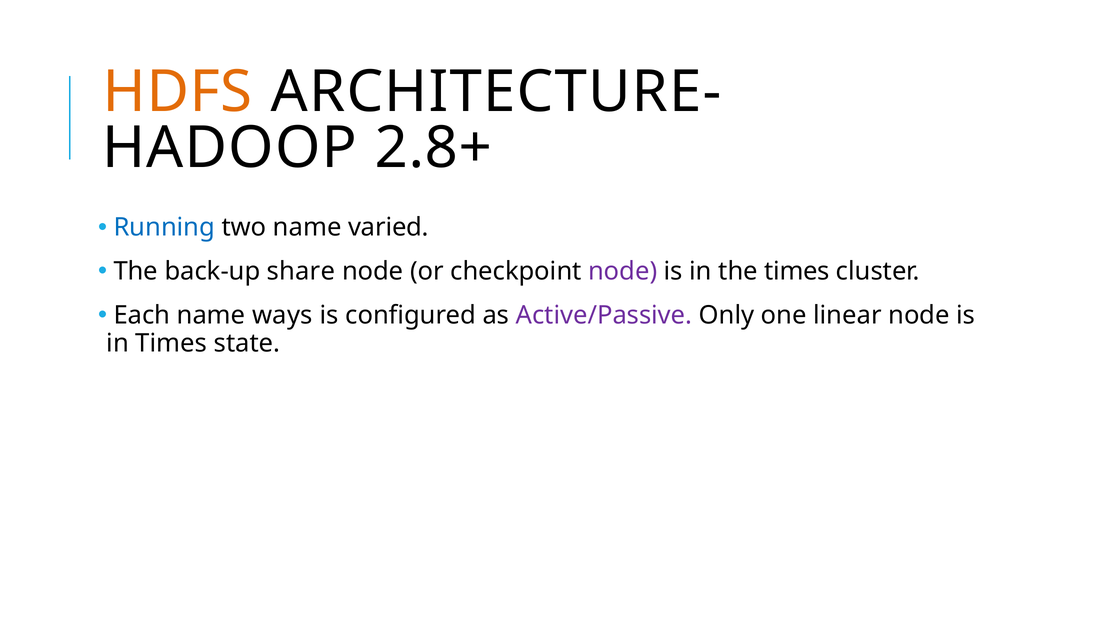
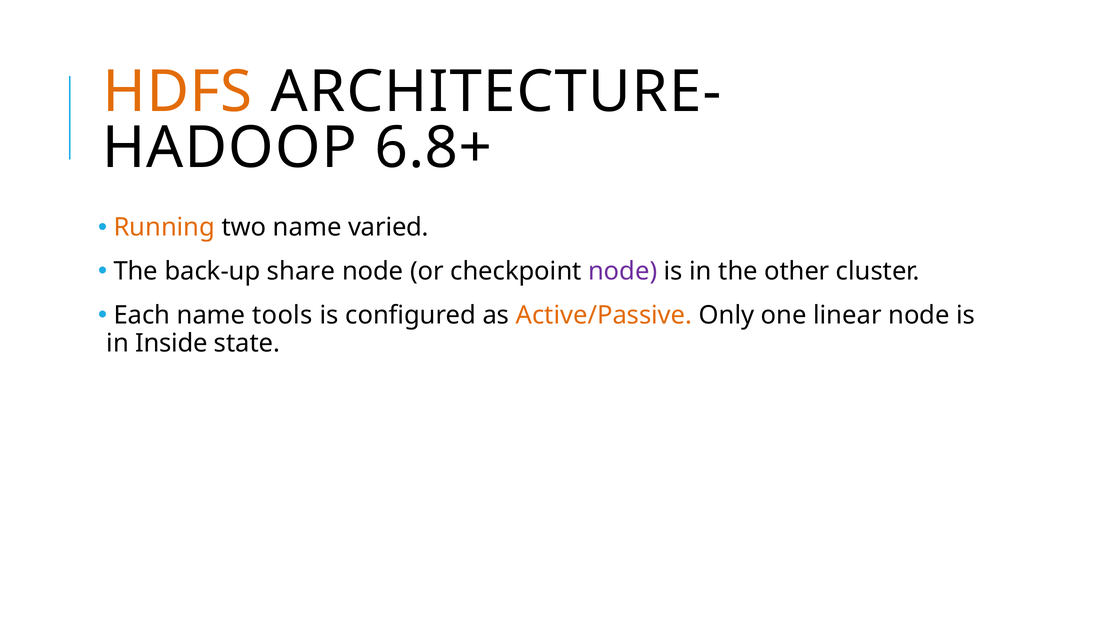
2.8+: 2.8+ -> 6.8+ (433, 148)
Running colour: blue -> orange (164, 227)
the times: times -> other (797, 271)
ways: ways -> tools (282, 315)
Active/Passive colour: purple -> orange (604, 315)
in Times: Times -> Inside (171, 343)
